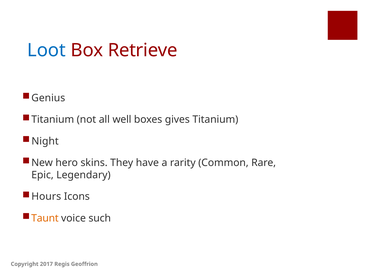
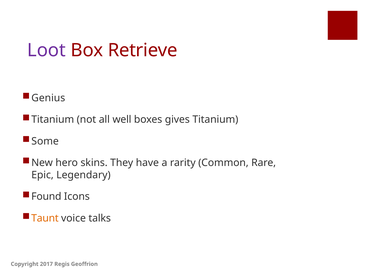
Loot colour: blue -> purple (46, 50)
Night: Night -> Some (45, 141)
Hours: Hours -> Found (46, 196)
such: such -> talks (100, 218)
